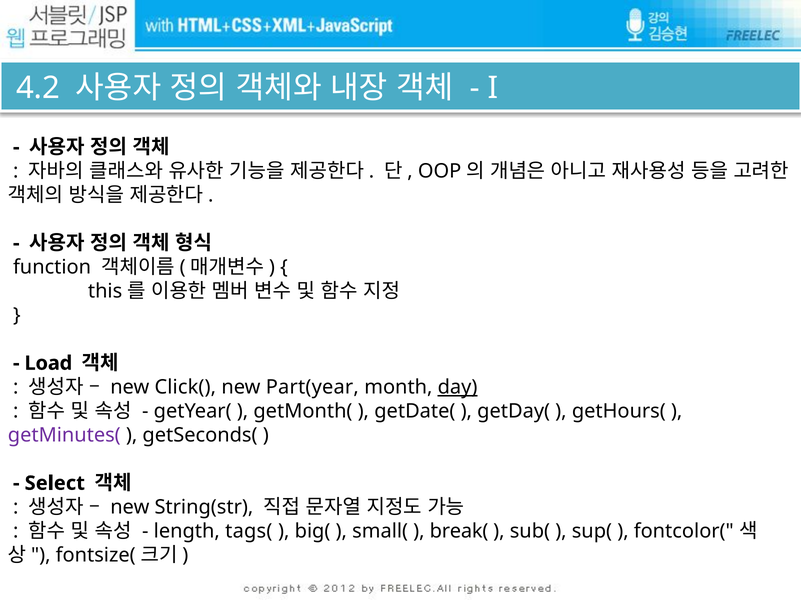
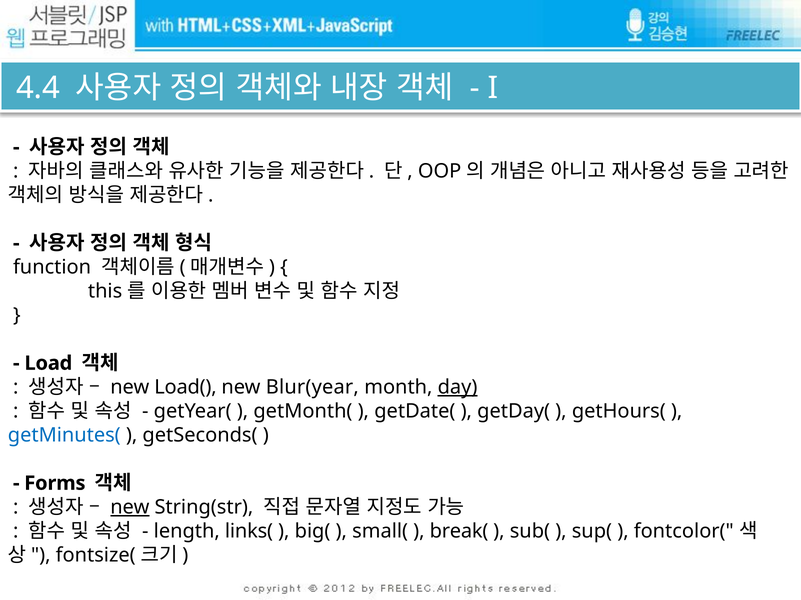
4.2: 4.2 -> 4.4 (38, 88)
Click(: Click( -> Load( (185, 388)
Part(year: Part(year -> Blur(year (312, 388)
getMinutes( colour: purple -> blue (64, 436)
Select: Select -> Forms (55, 484)
new underline: none -> present (130, 508)
tags(: tags( -> links( (249, 532)
